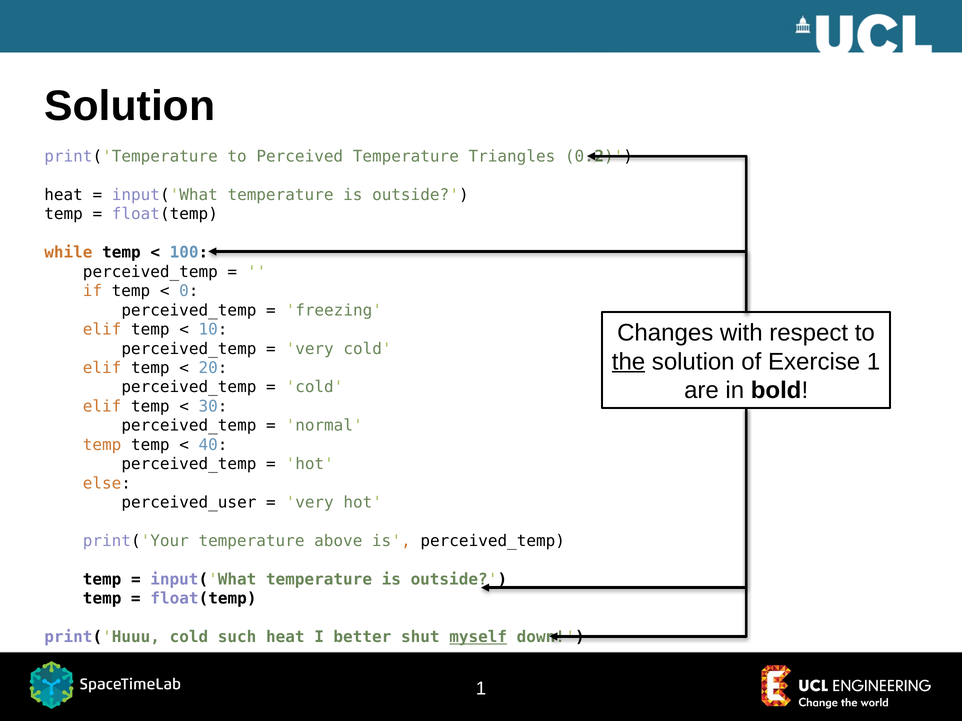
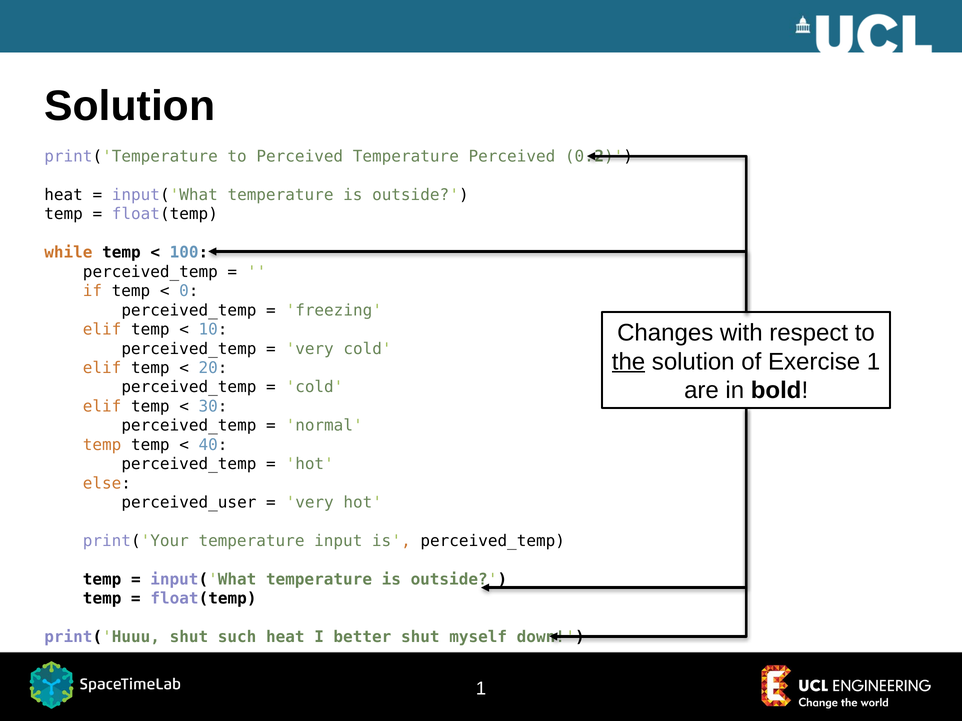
Temperature Triangles: Triangles -> Perceived (512, 157)
above: above -> input (338, 541)
print('Huuu cold: cold -> shut (189, 638)
myself underline: present -> none (478, 638)
